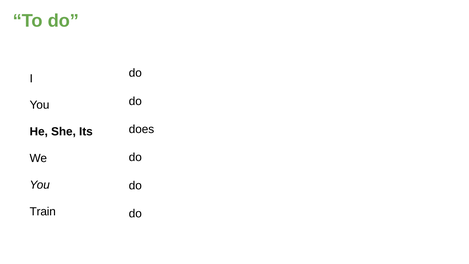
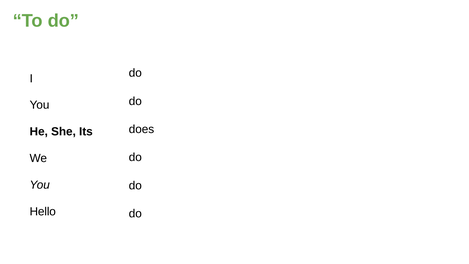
Train: Train -> Hello (43, 211)
